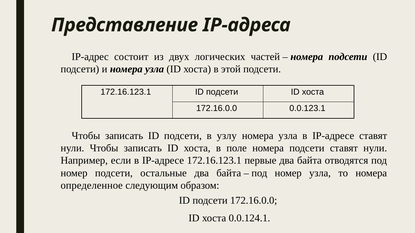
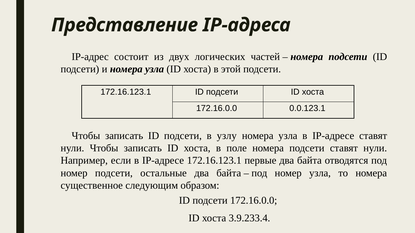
определенное: определенное -> существенное (92, 186)
0.0.124.1: 0.0.124.1 -> 3.9.233.4 (249, 218)
